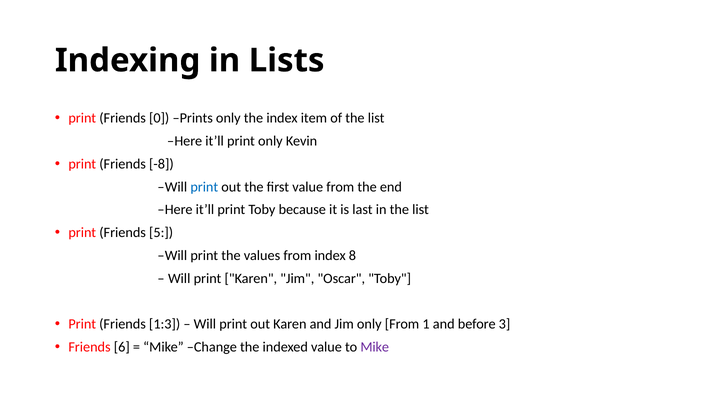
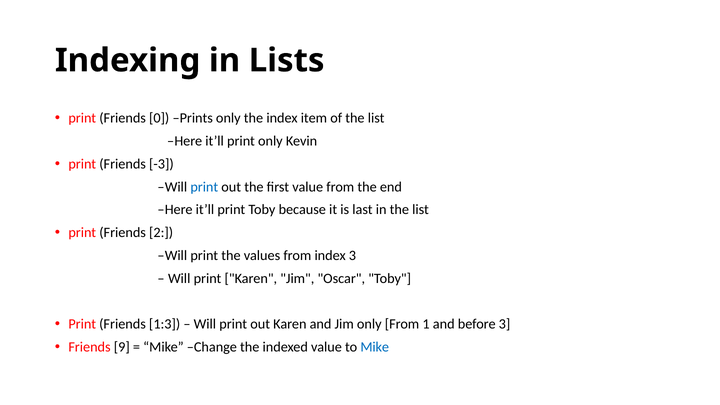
-8: -8 -> -3 (161, 164)
5: 5 -> 2 (161, 233)
index 8: 8 -> 3 (352, 255)
6: 6 -> 9 (122, 347)
Mike colour: purple -> blue (375, 347)
